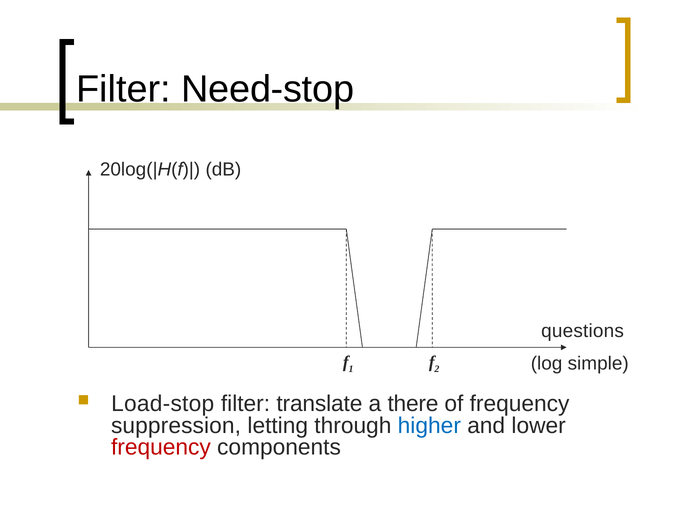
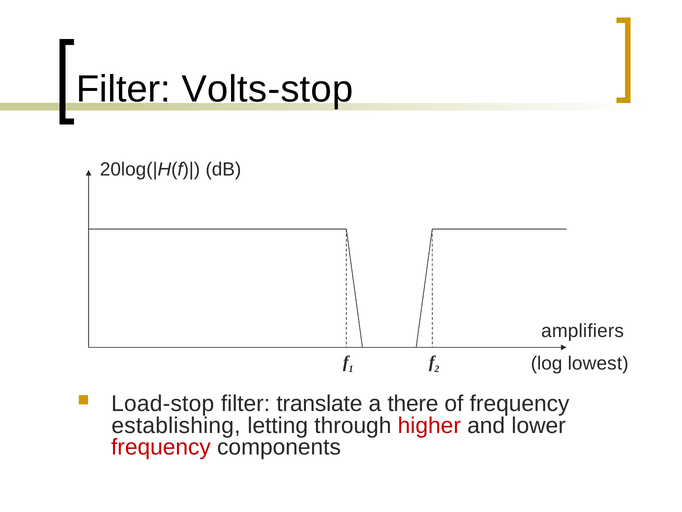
Need-stop: Need-stop -> Volts-stop (267, 89)
questions: questions -> amplifiers (583, 331)
simple: simple -> lowest (598, 363)
suppression: suppression -> establishing (176, 425)
higher colour: blue -> red (429, 425)
